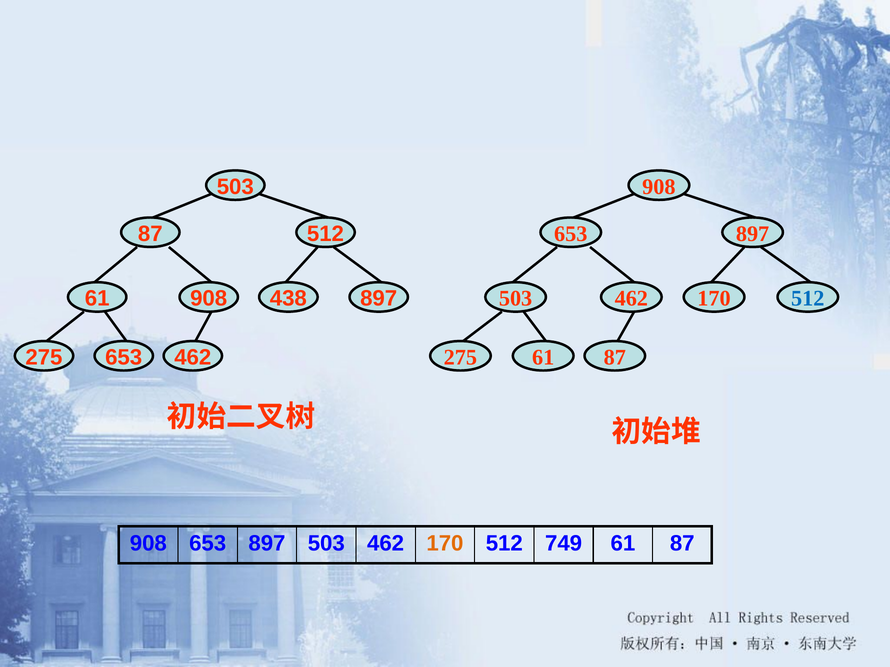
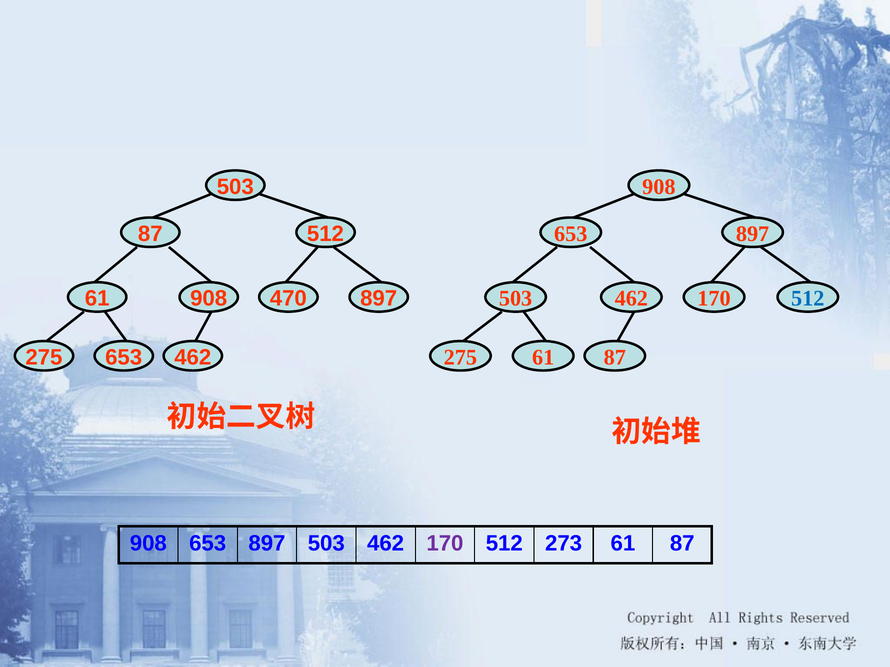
438: 438 -> 470 (288, 299)
170 colour: orange -> purple (445, 544)
749: 749 -> 273 (564, 544)
